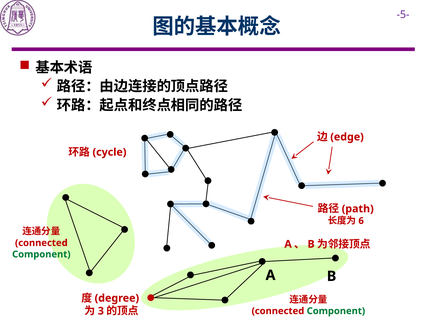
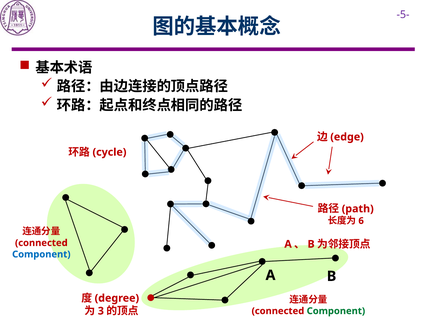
Component colour: green -> blue (41, 254)
